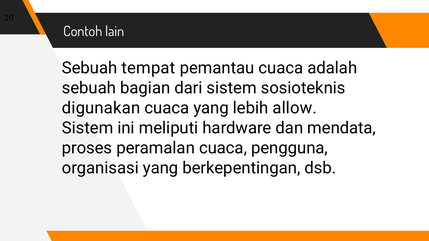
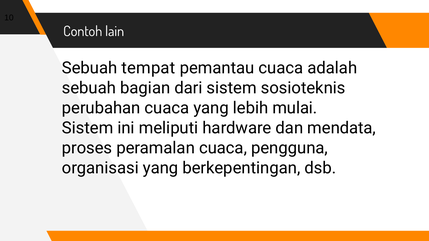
digunakan: digunakan -> perubahan (101, 108)
allow: allow -> mulai (295, 108)
